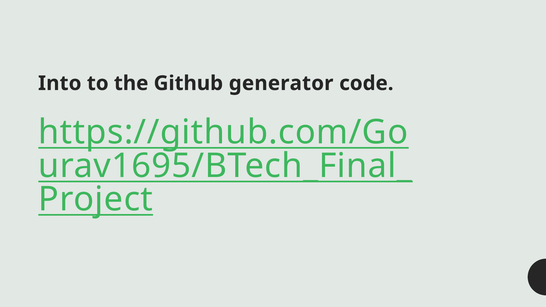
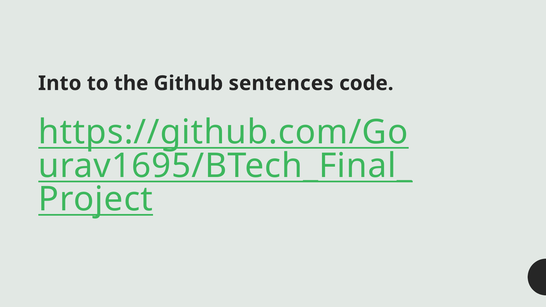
generator: generator -> sentences (281, 83)
